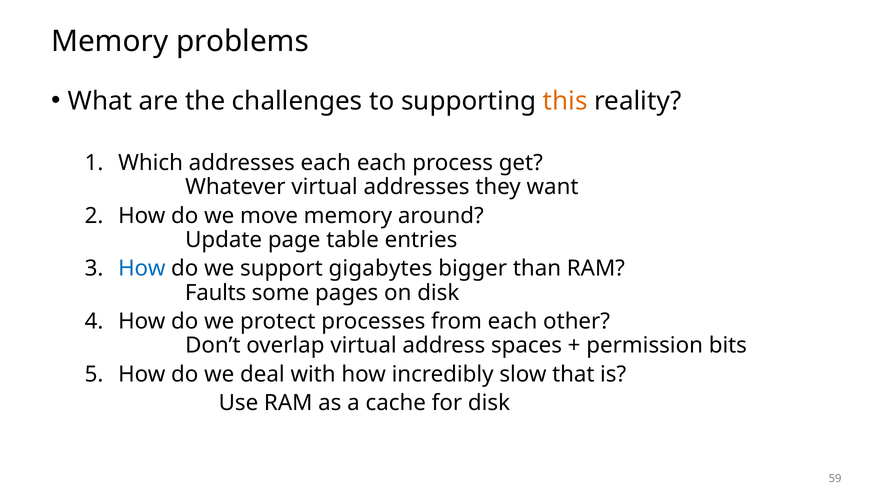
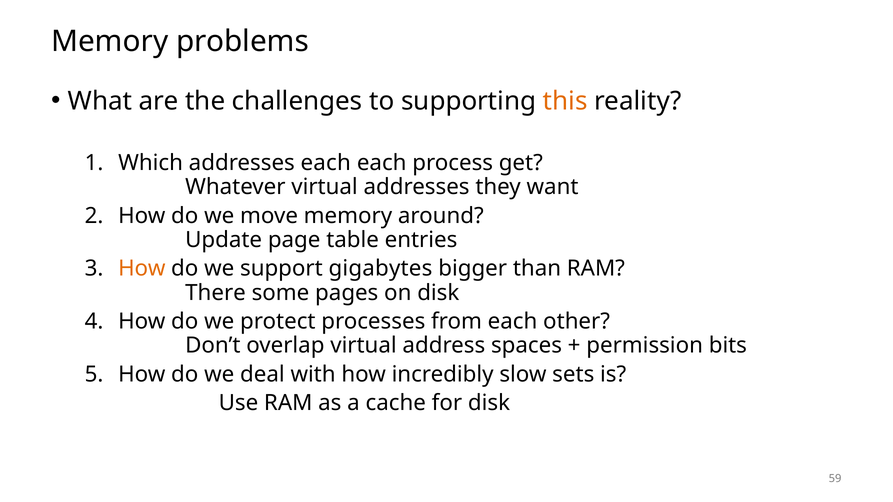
How colour: blue -> orange (142, 269)
Faults: Faults -> There (215, 293)
that: that -> sets (573, 374)
